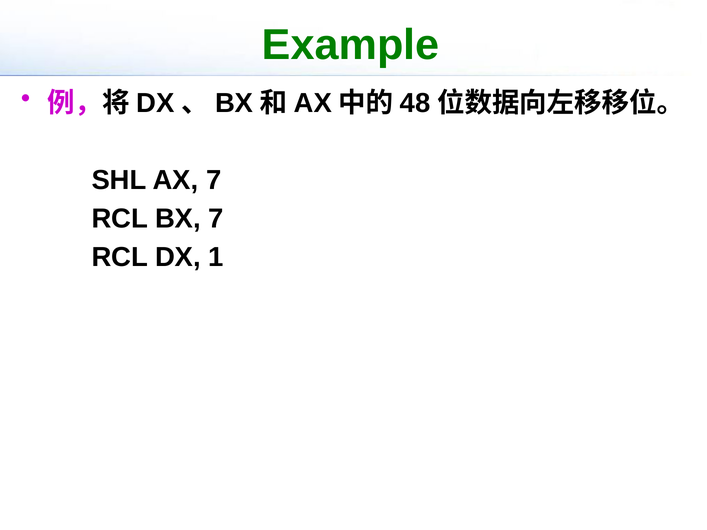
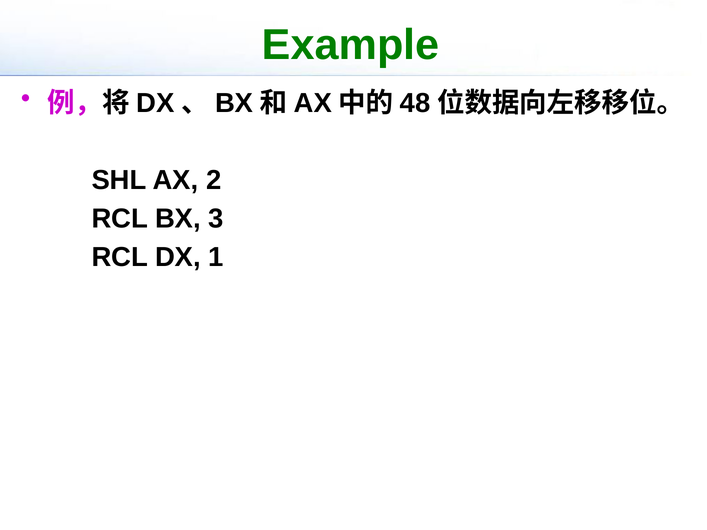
AX 7: 7 -> 2 (214, 180)
BX 7: 7 -> 3 (216, 219)
